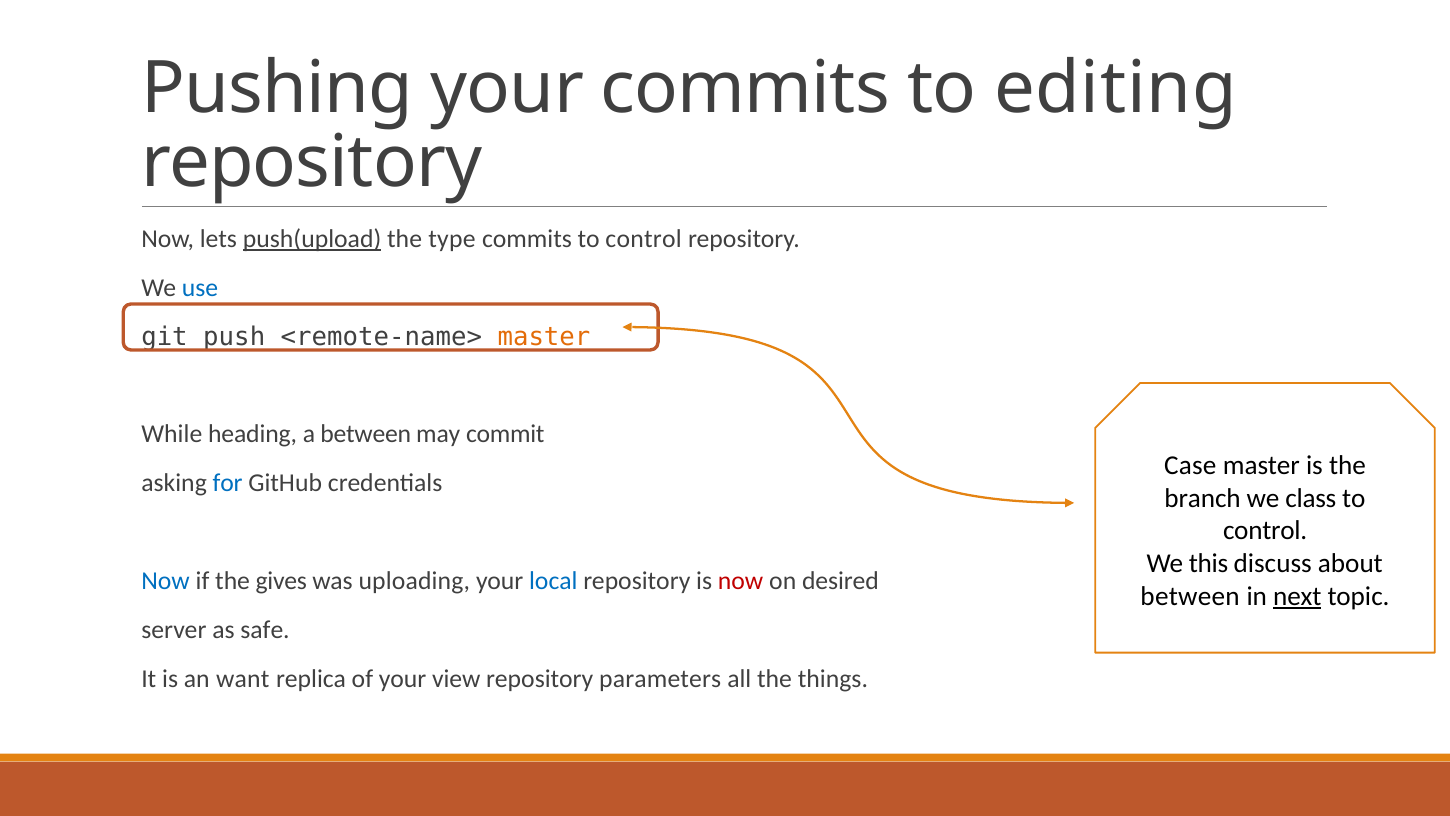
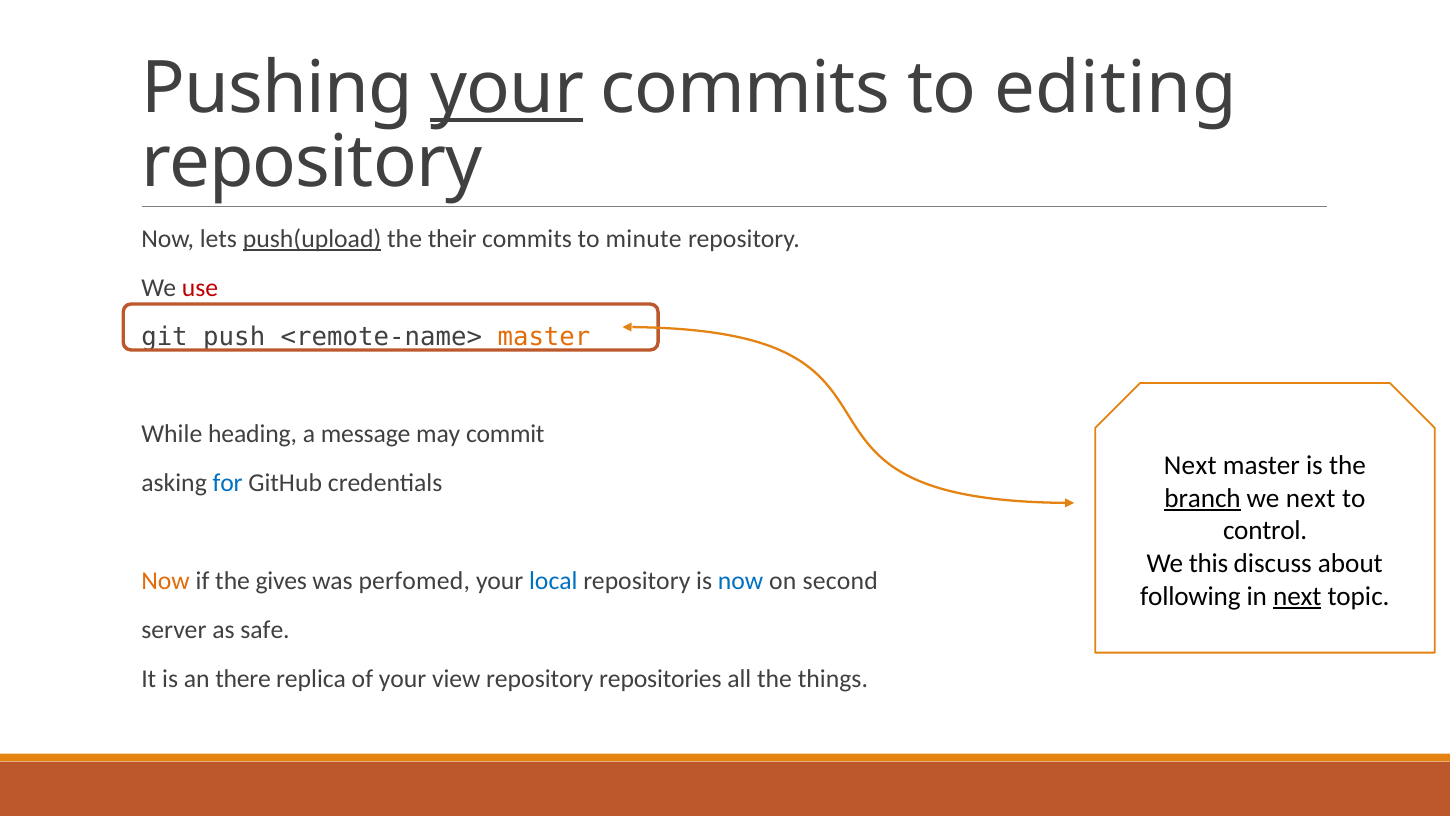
your underline: none -> present (507, 89)
type: type -> their (452, 239)
commits to control: control -> minute (644, 239)
use colour: blue -> red (200, 288)
a between: between -> message (366, 434)
Case: Case -> Next (1190, 465)
branch underline: none -> present (1203, 498)
we class: class -> next (1311, 498)
Now colour: blue -> orange (166, 581)
uploading: uploading -> perfomed (414, 581)
now colour: red -> blue (741, 581)
desired: desired -> second (840, 581)
between: between -> following (1190, 596)
want: want -> there (243, 679)
parameters: parameters -> repositories (660, 679)
